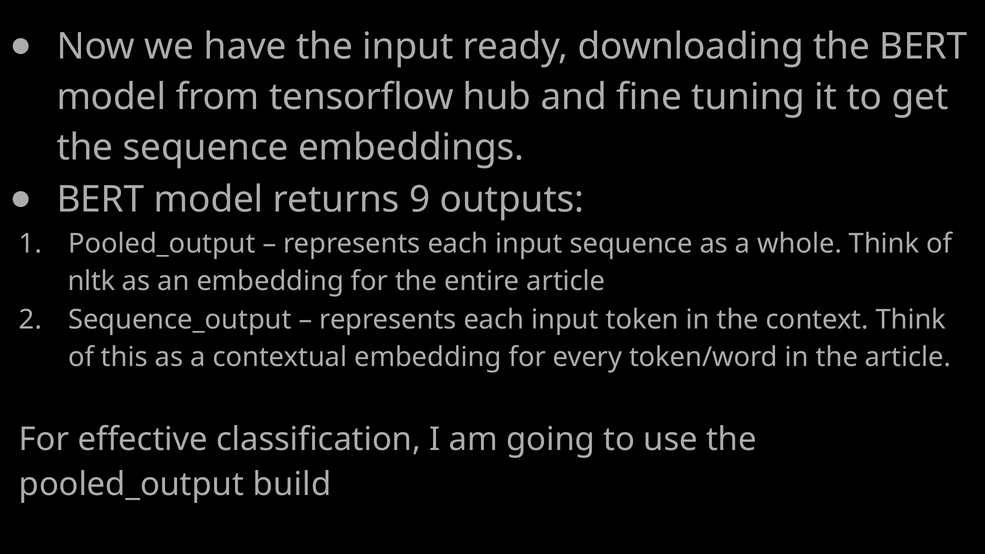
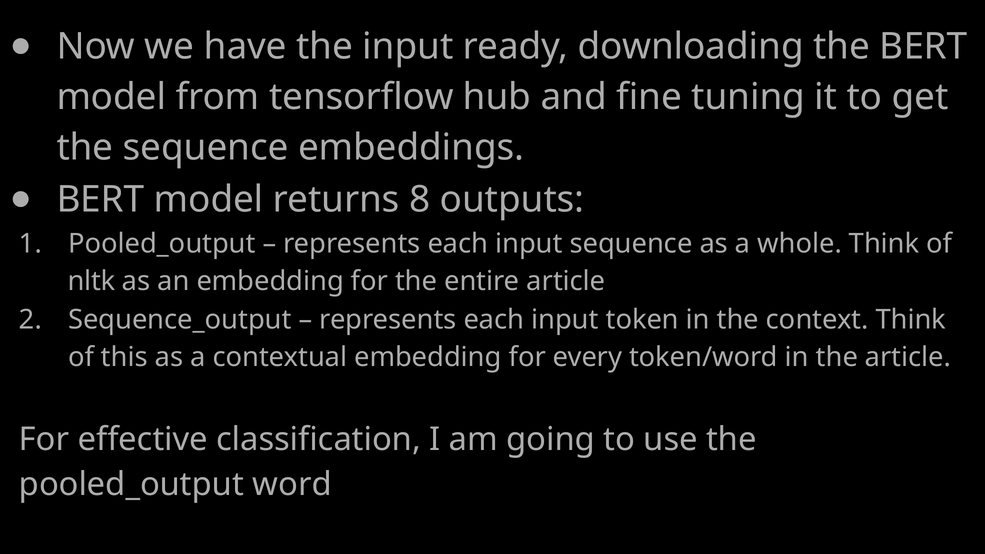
9: 9 -> 8 (420, 200)
build: build -> word (292, 484)
